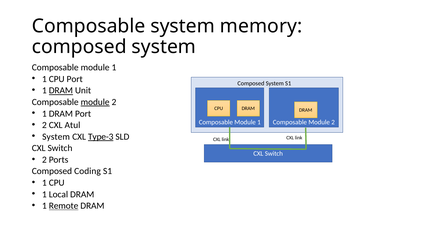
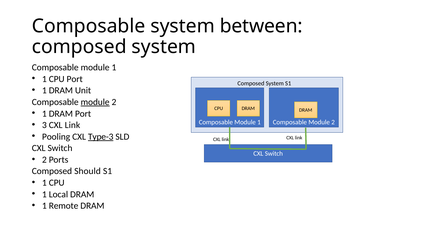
memory: memory -> between (261, 26)
DRAM underline: present -> none (61, 91)
2: 2 -> 3 (44, 125)
Atul: Atul -> Link (72, 125)
System: System -> Pooling (56, 137)
Coding: Coding -> Should (88, 172)
Remote underline: present -> none (64, 206)
